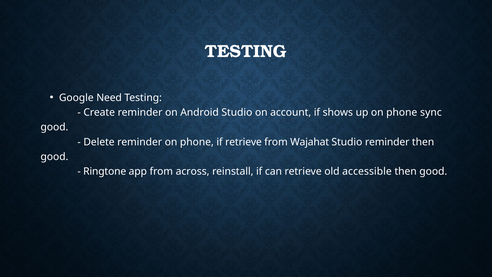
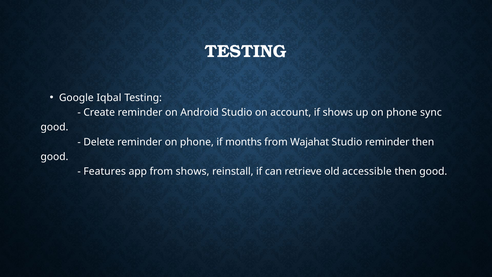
Need: Need -> Iqbal (109, 98)
if retrieve: retrieve -> months (244, 142)
Ringtone: Ringtone -> Features (105, 171)
from across: across -> shows (193, 171)
